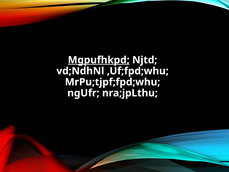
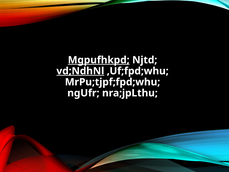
vd;NdhNl underline: none -> present (80, 71)
